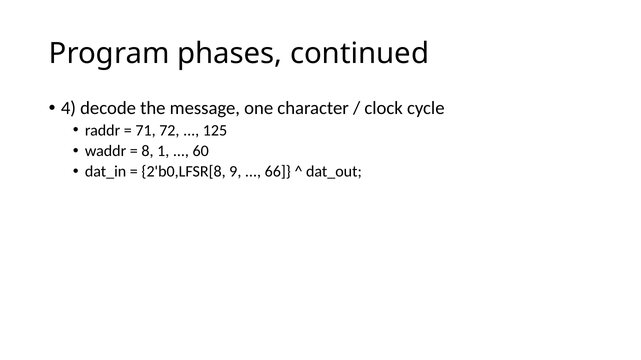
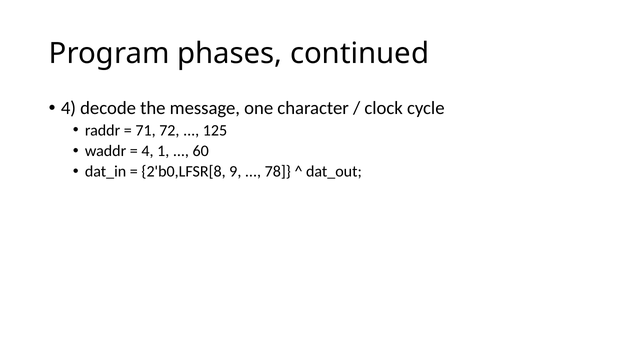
8: 8 -> 4 (148, 151)
66: 66 -> 78 (278, 172)
